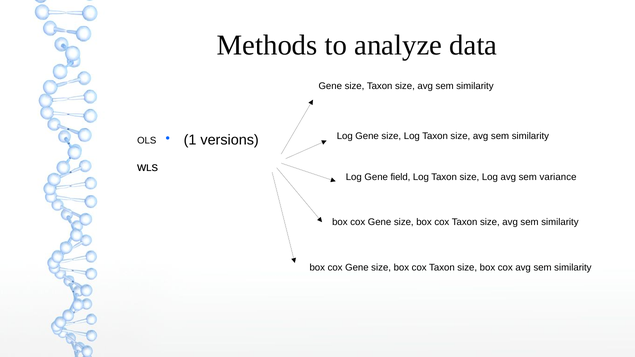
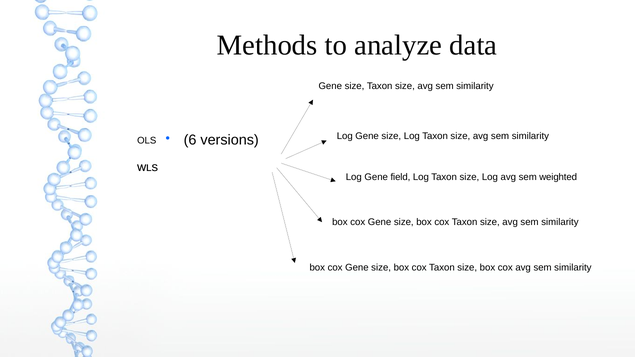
1: 1 -> 6 (190, 140)
variance: variance -> weighted (558, 177)
